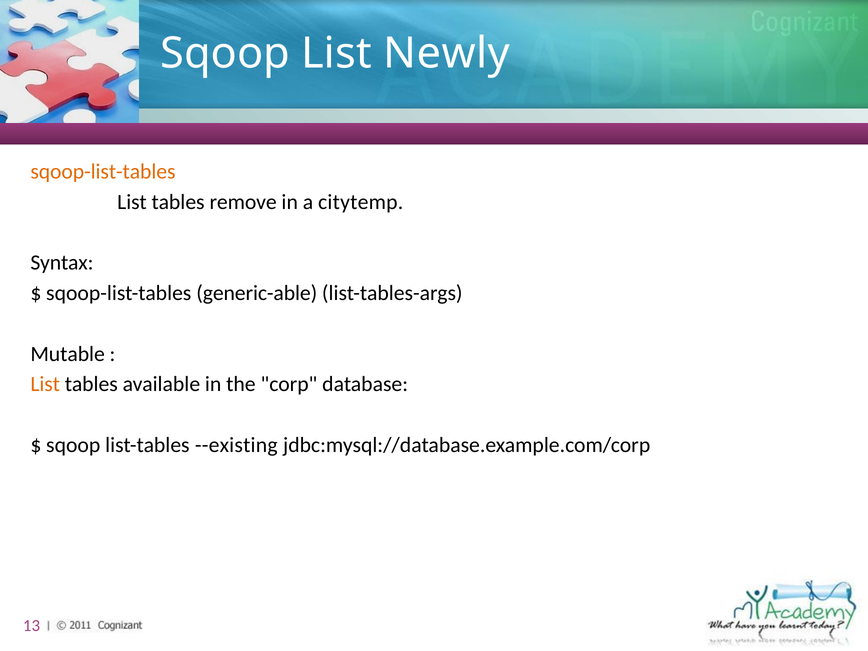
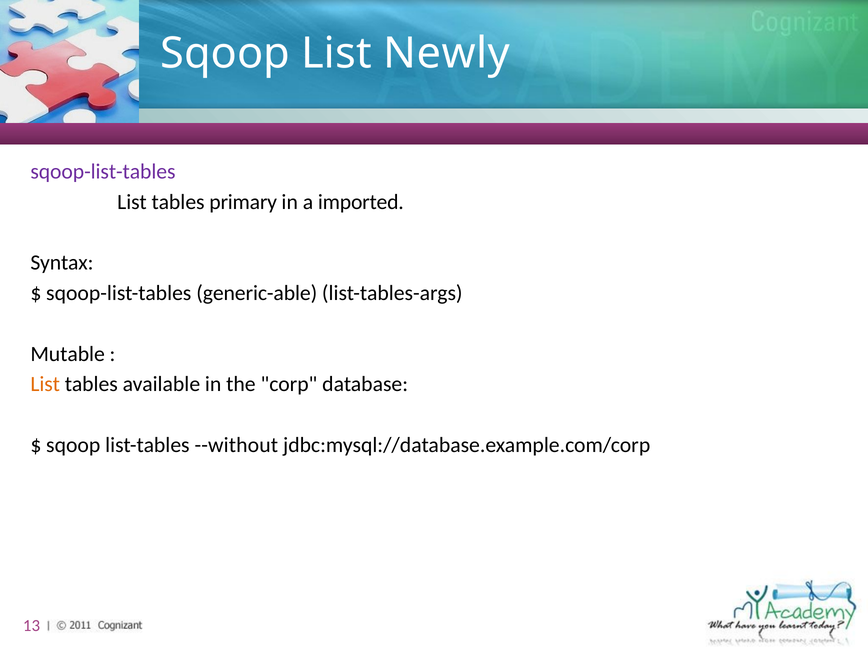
sqoop-list-tables colour: orange -> purple (103, 172)
remove: remove -> primary (243, 202)
citytemp: citytemp -> imported (361, 202)
--existing: --existing -> --without (236, 445)
